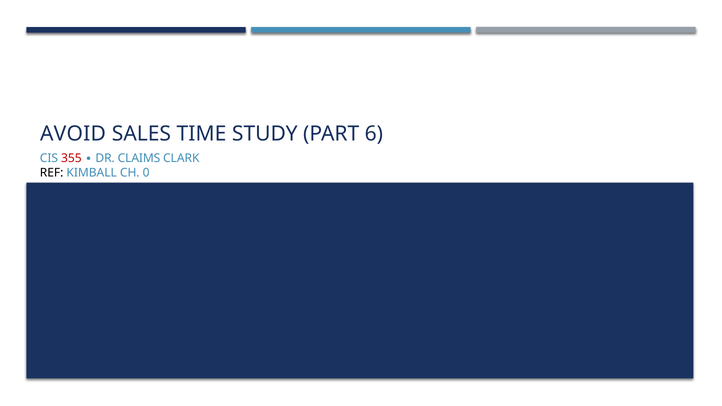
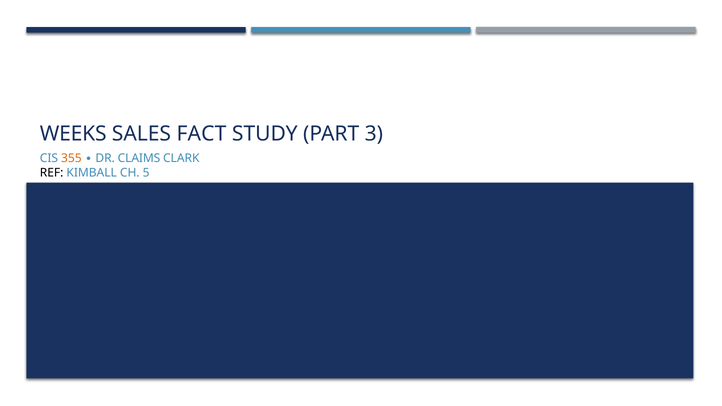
AVOID: AVOID -> WEEKS (73, 134)
TIME: TIME -> FACT (201, 134)
6: 6 -> 3 (374, 134)
355 colour: red -> orange (71, 159)
0: 0 -> 5 (146, 173)
